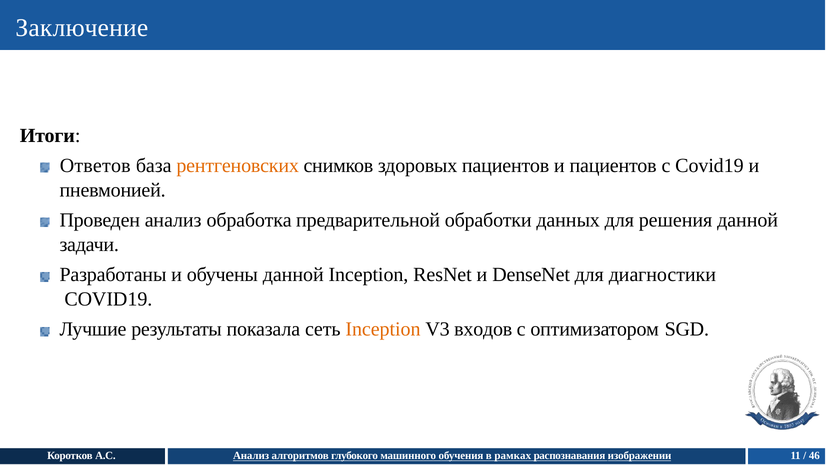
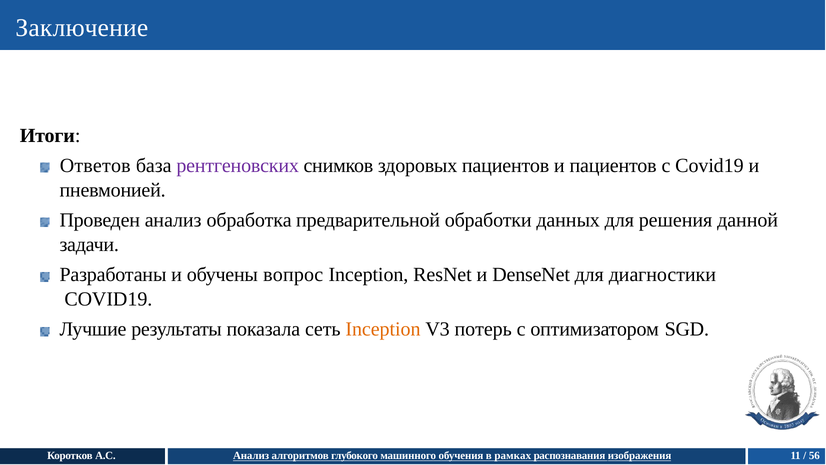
рентгеновских colour: orange -> purple (238, 166)
обучены данной: данной -> вопрос (293, 275)
входов: входов -> потерь (483, 329)
изображении: изображении -> изображения (640, 456)
46: 46 -> 56 (814, 456)
